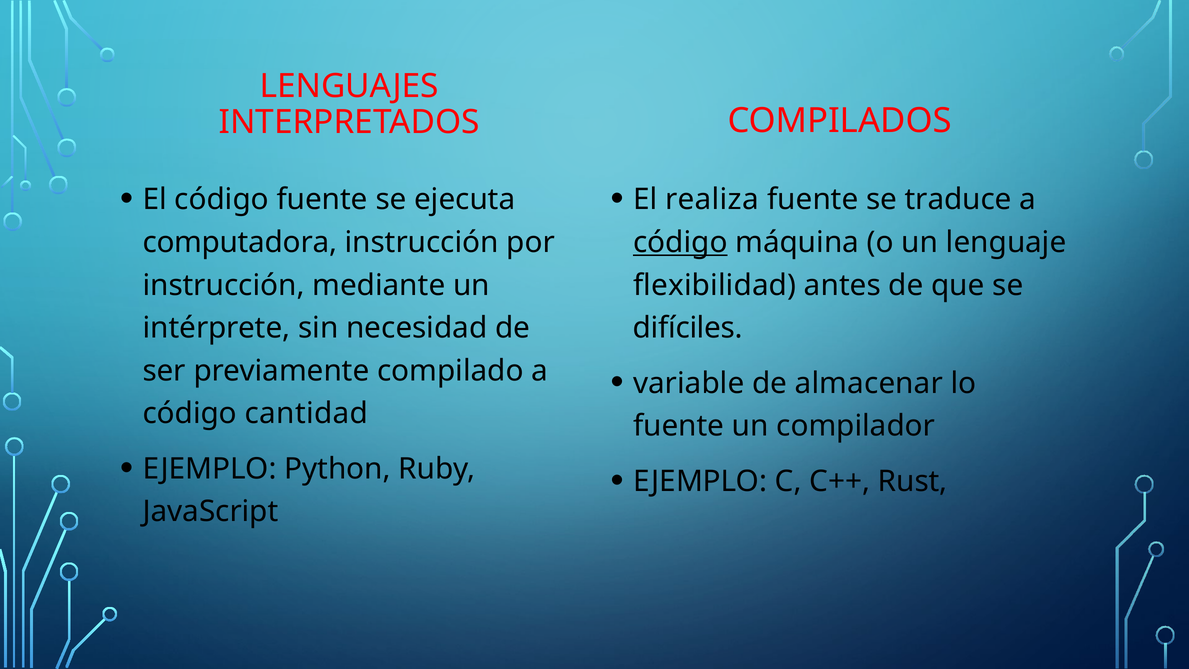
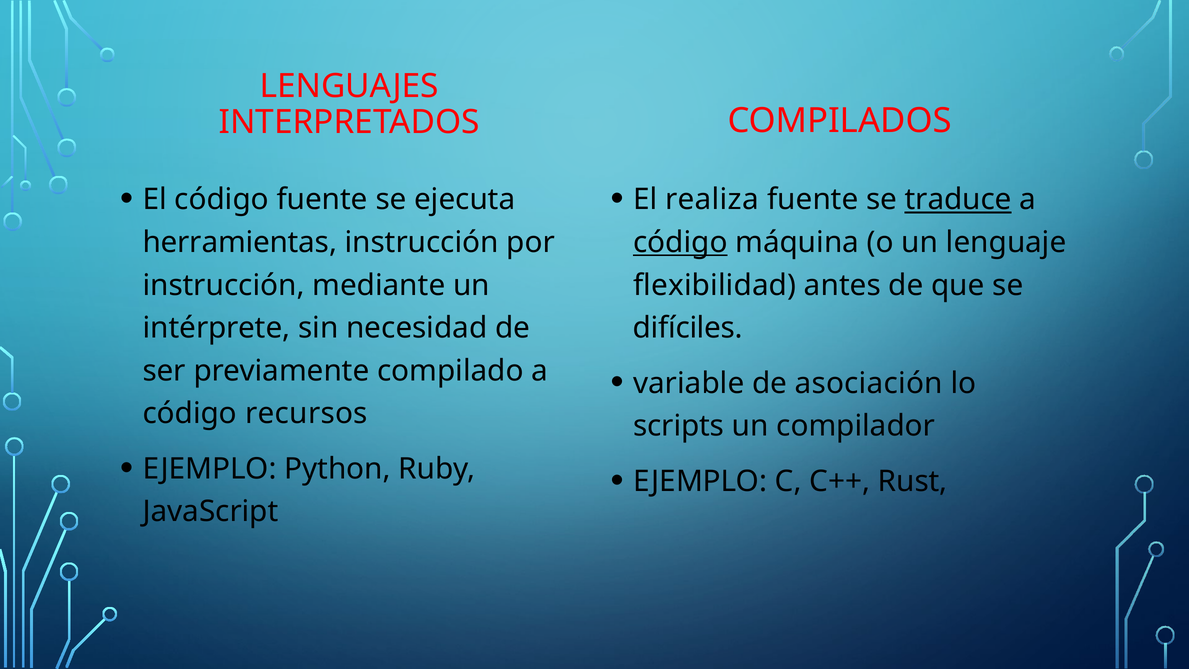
traduce underline: none -> present (958, 200)
computadora: computadora -> herramientas (240, 242)
almacenar: almacenar -> asociación (869, 383)
cantidad: cantidad -> recursos (306, 414)
fuente: fuente -> scripts (679, 426)
